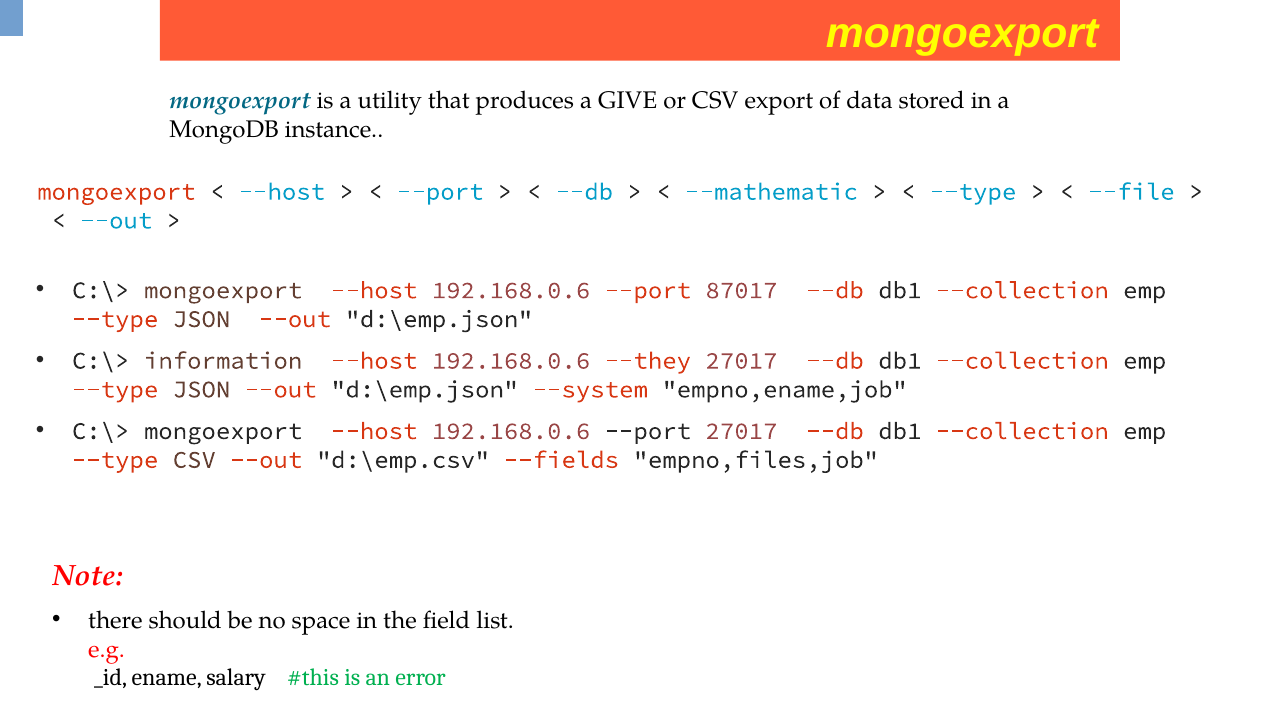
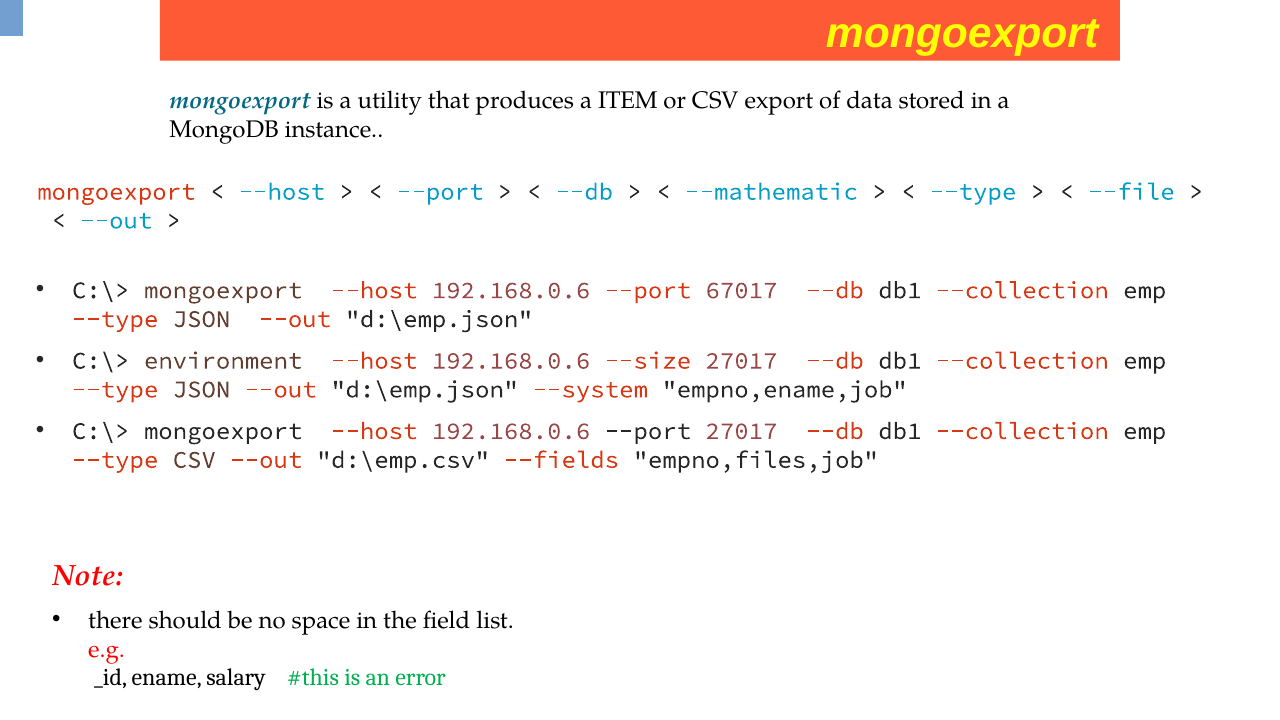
GIVE: GIVE -> ITEM (628, 101)
87017: 87017 -> 67017 (741, 290)
information: information -> environment (223, 361)
--they: --they -> --size (648, 361)
